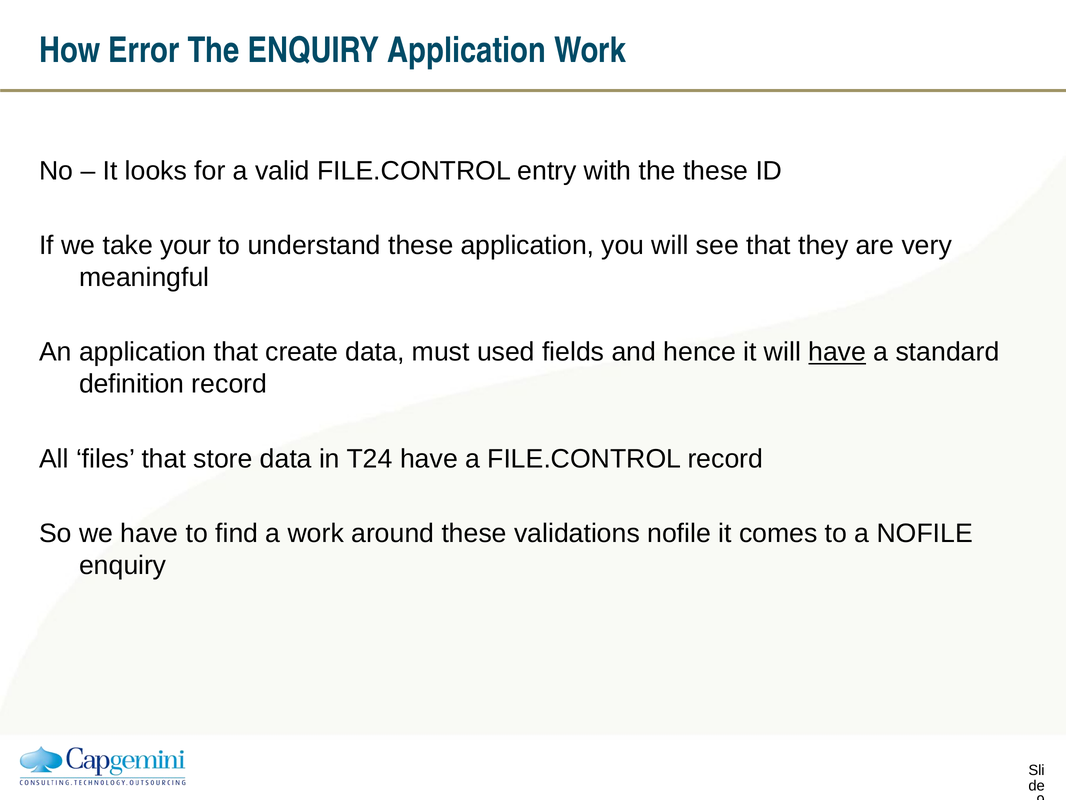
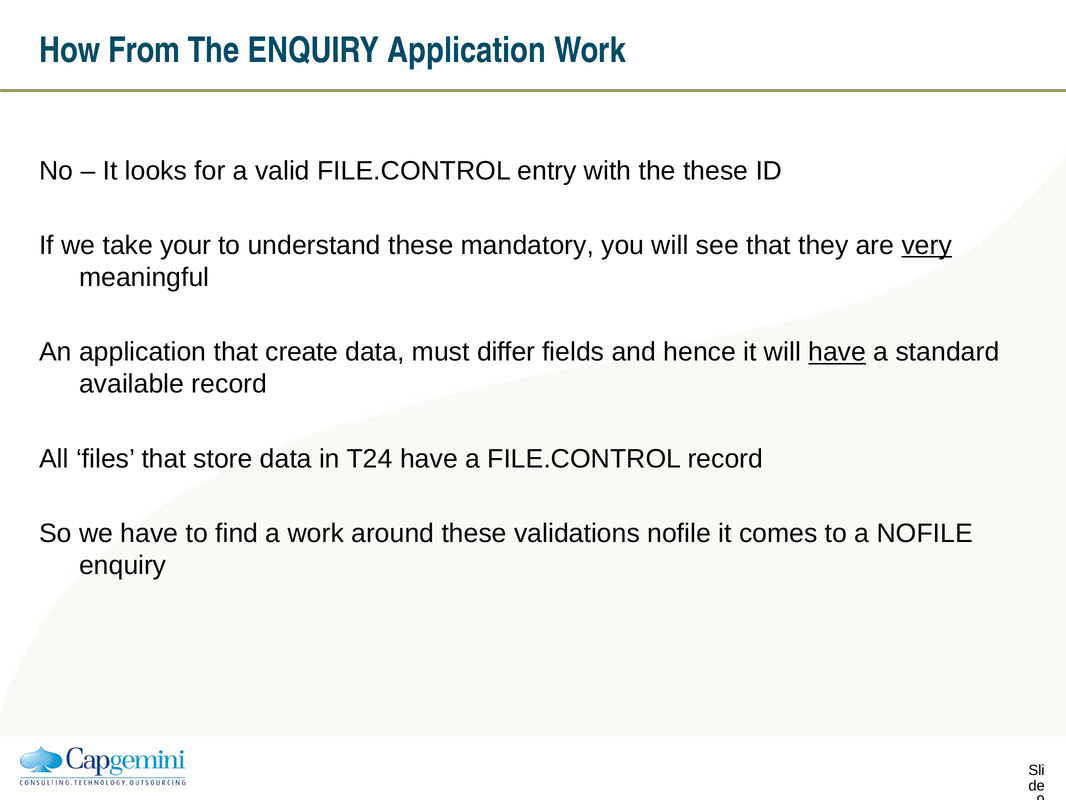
Error: Error -> From (144, 50)
these application: application -> mandatory (527, 245)
very underline: none -> present (927, 245)
used: used -> differ (506, 352)
definition: definition -> available (132, 384)
